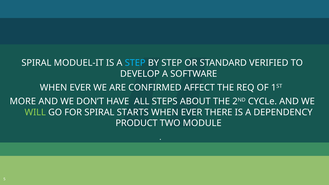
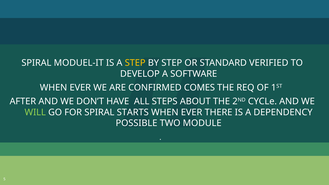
STEP colour: light blue -> yellow (135, 63)
AFFECT: AFFECT -> COMES (199, 88)
MORE: MORE -> AFTER (23, 101)
PRODUCT: PRODUCT -> POSSIBLE (137, 123)
